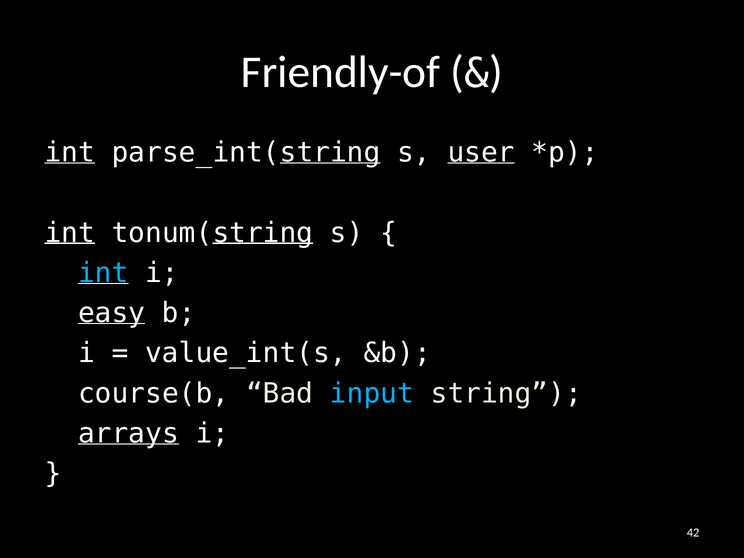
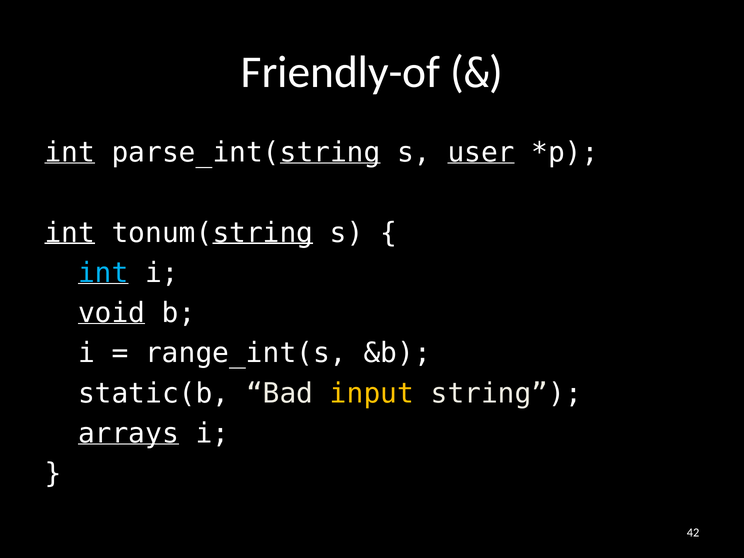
easy: easy -> void (112, 313)
value_int(s: value_int(s -> range_int(s (246, 353)
course(b: course(b -> static(b (154, 393)
input colour: light blue -> yellow (372, 393)
